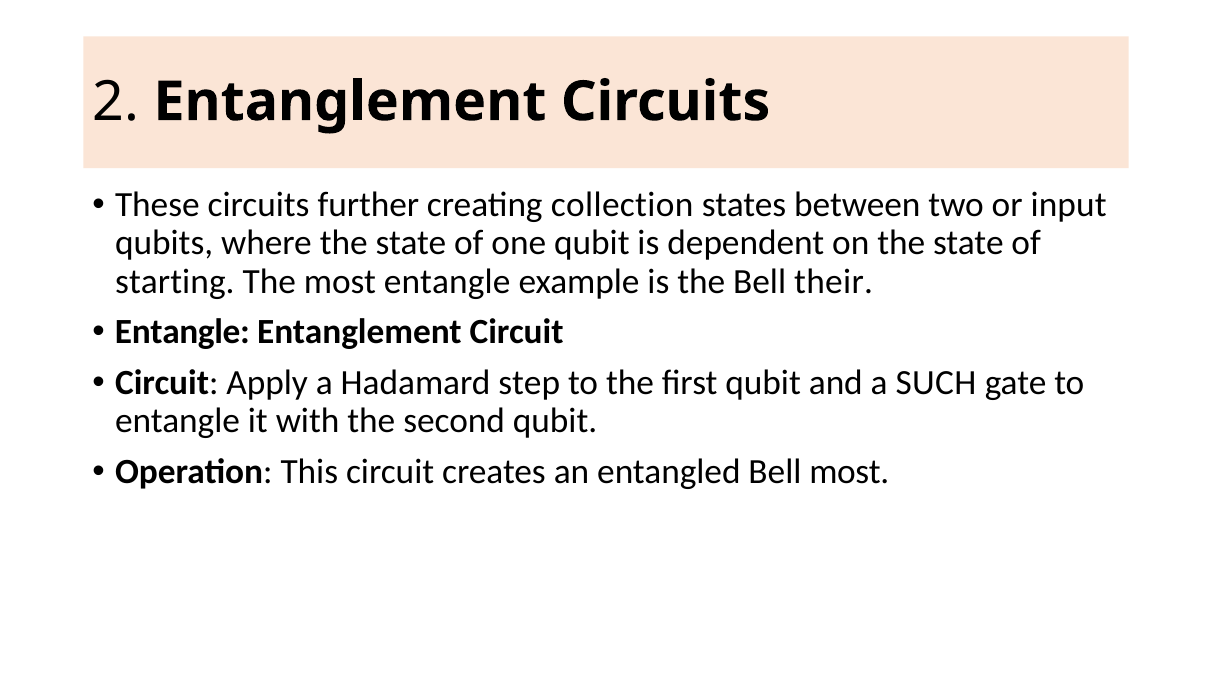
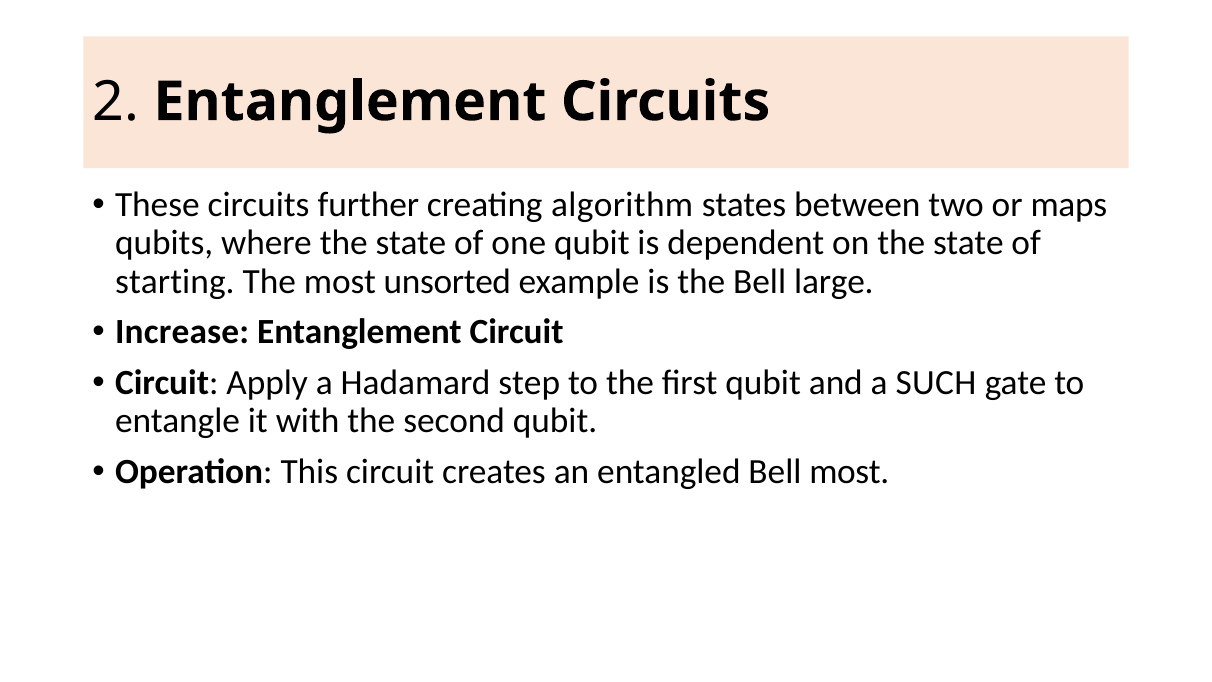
collection: collection -> algorithm (622, 205)
input: input -> maps (1069, 205)
most entangle: entangle -> unsorted (447, 281)
their: their -> large (834, 281)
Entangle: Entangle -> Increase (182, 332)
